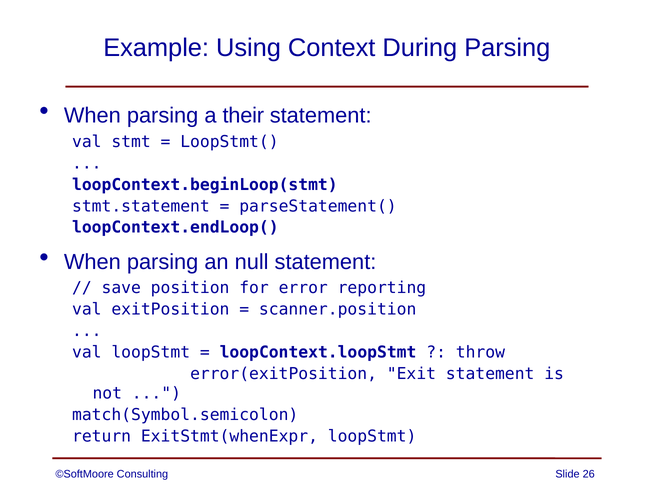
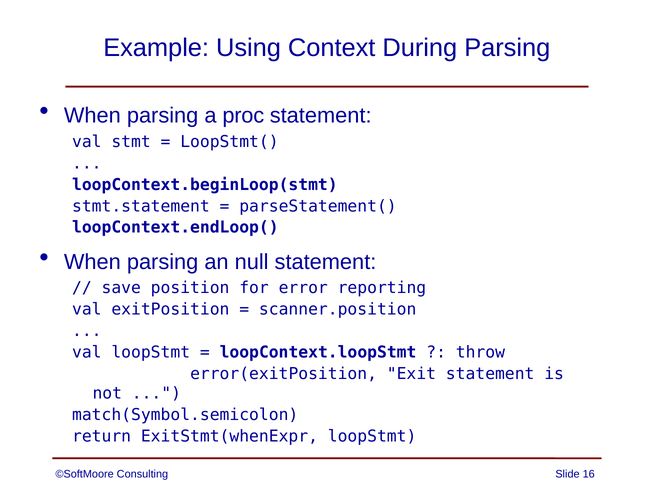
their: their -> proc (243, 115)
26: 26 -> 16 (589, 474)
